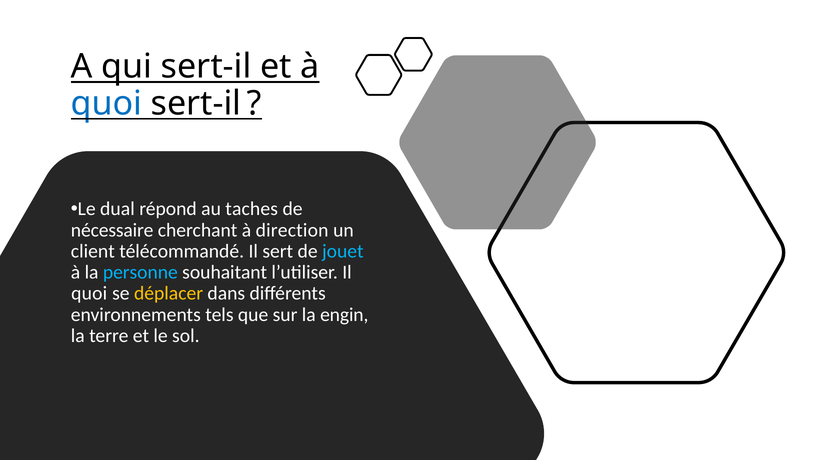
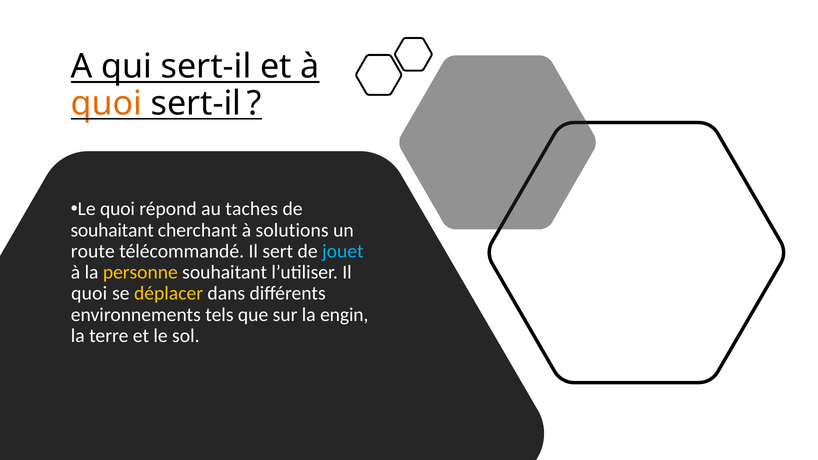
quoi colour: blue -> orange (107, 103)
Le dual: dual -> quoi (118, 209)
nécessaire: nécessaire -> souhaitant (112, 230)
direction: direction -> solutions (292, 230)
client: client -> route (93, 251)
personne colour: light blue -> yellow (140, 272)
